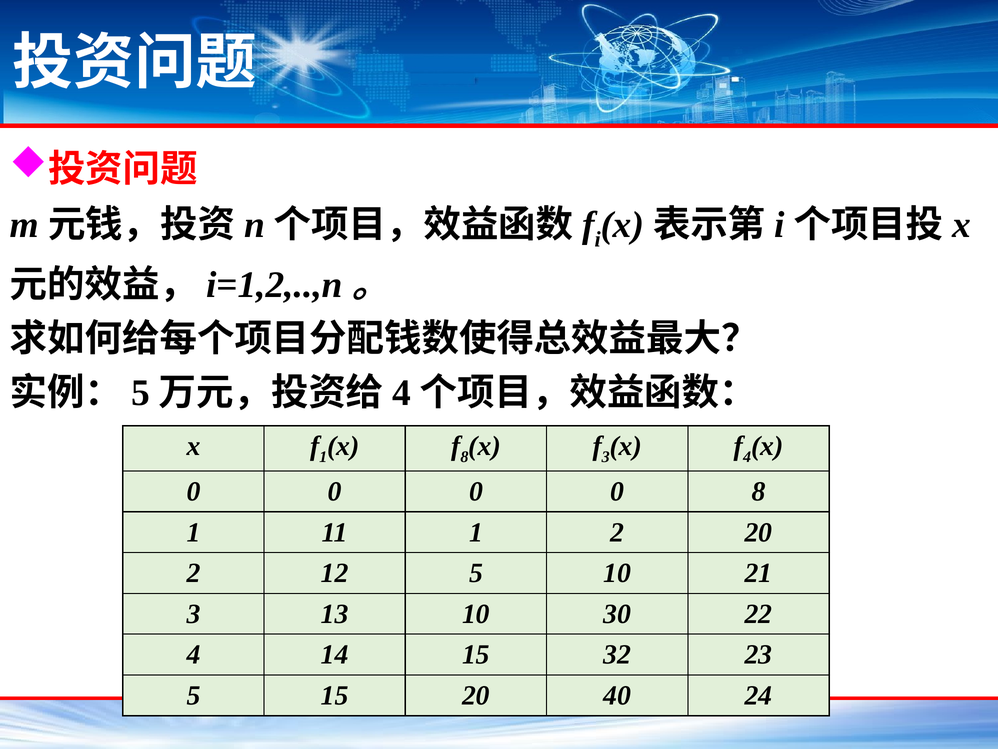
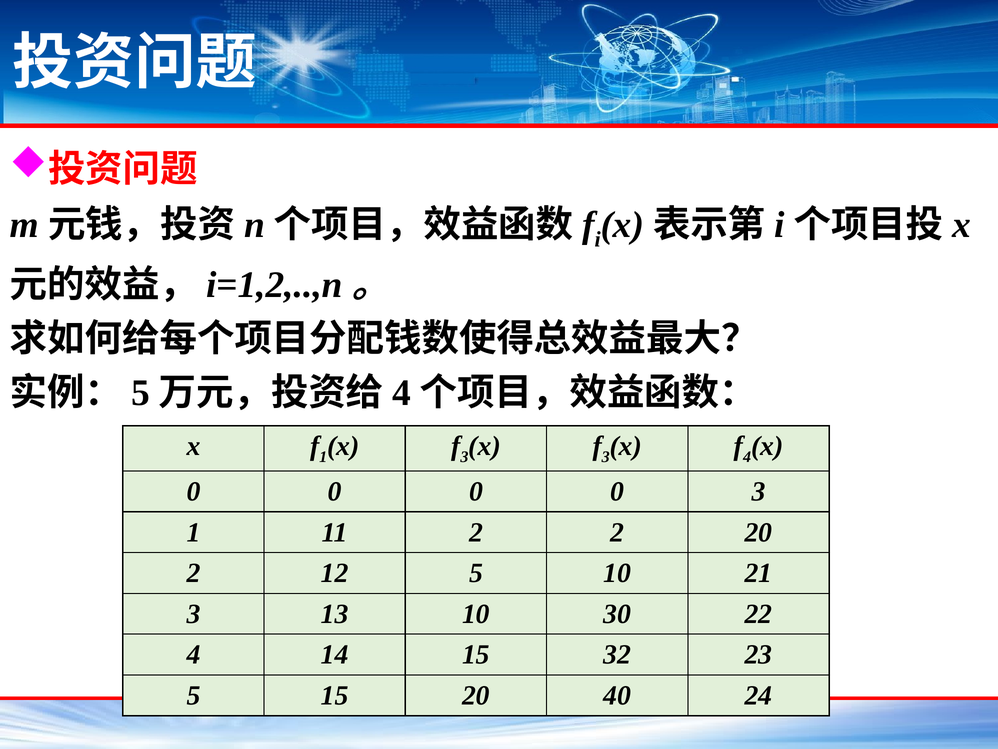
8: 8 -> 3 (464, 457)
0 8: 8 -> 3 (759, 491)
11 1: 1 -> 2 (476, 532)
